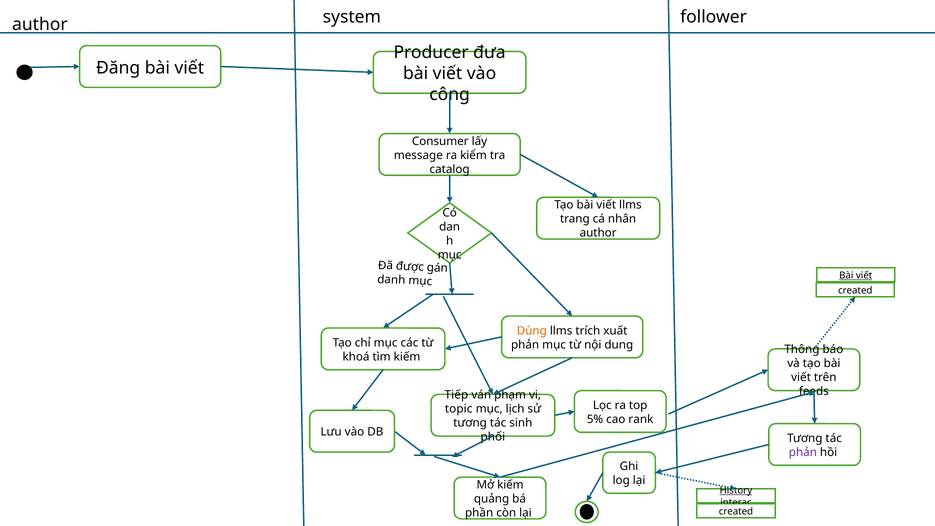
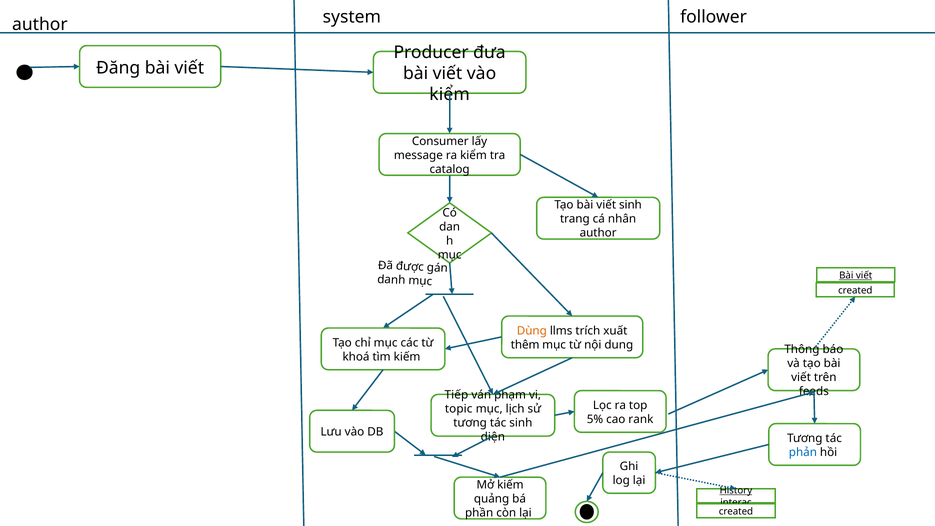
công: công -> kiểm (450, 95)
viết llms: llms -> sinh (630, 205)
phản: phản -> thêm (525, 345)
phối: phối -> diện (493, 437)
phản colour: purple -> blue (803, 452)
